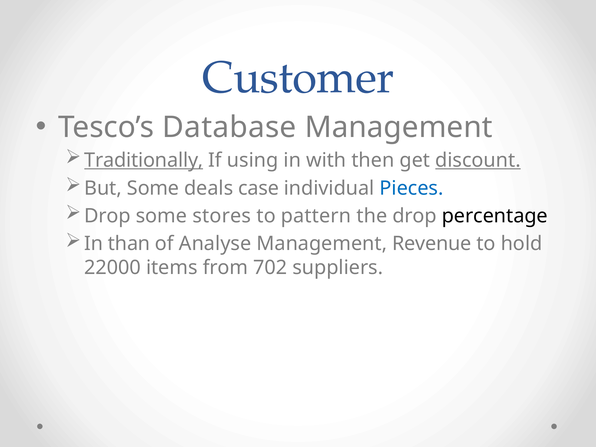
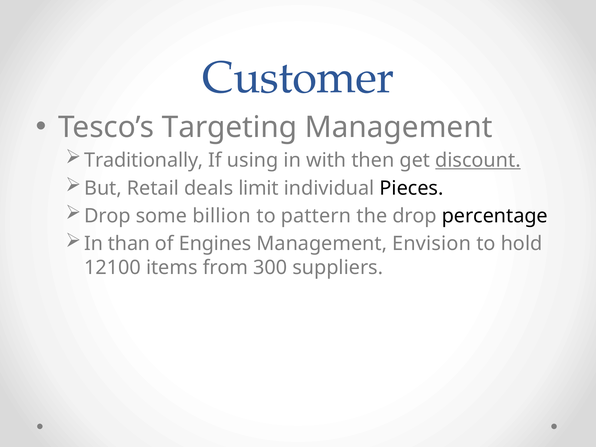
Database: Database -> Targeting (230, 127)
Traditionally underline: present -> none (144, 160)
But Some: Some -> Retail (153, 188)
case: case -> limit (259, 188)
Pieces colour: blue -> black (412, 188)
stores: stores -> billion (222, 216)
Analyse: Analyse -> Engines (215, 244)
Revenue: Revenue -> Envision (432, 244)
22000: 22000 -> 12100 (113, 268)
702: 702 -> 300 (270, 268)
